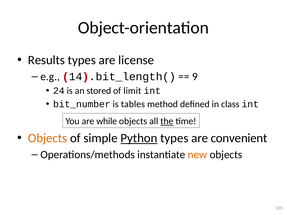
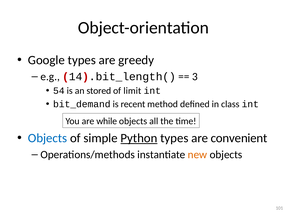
Results: Results -> Google (46, 60)
license: license -> greedy (136, 60)
9: 9 -> 3 (195, 77)
24: 24 -> 54 (59, 91)
bit_number: bit_number -> bit_demand (82, 104)
tables: tables -> recent (133, 104)
the underline: present -> none (167, 121)
Objects colour: orange -> blue (48, 138)
